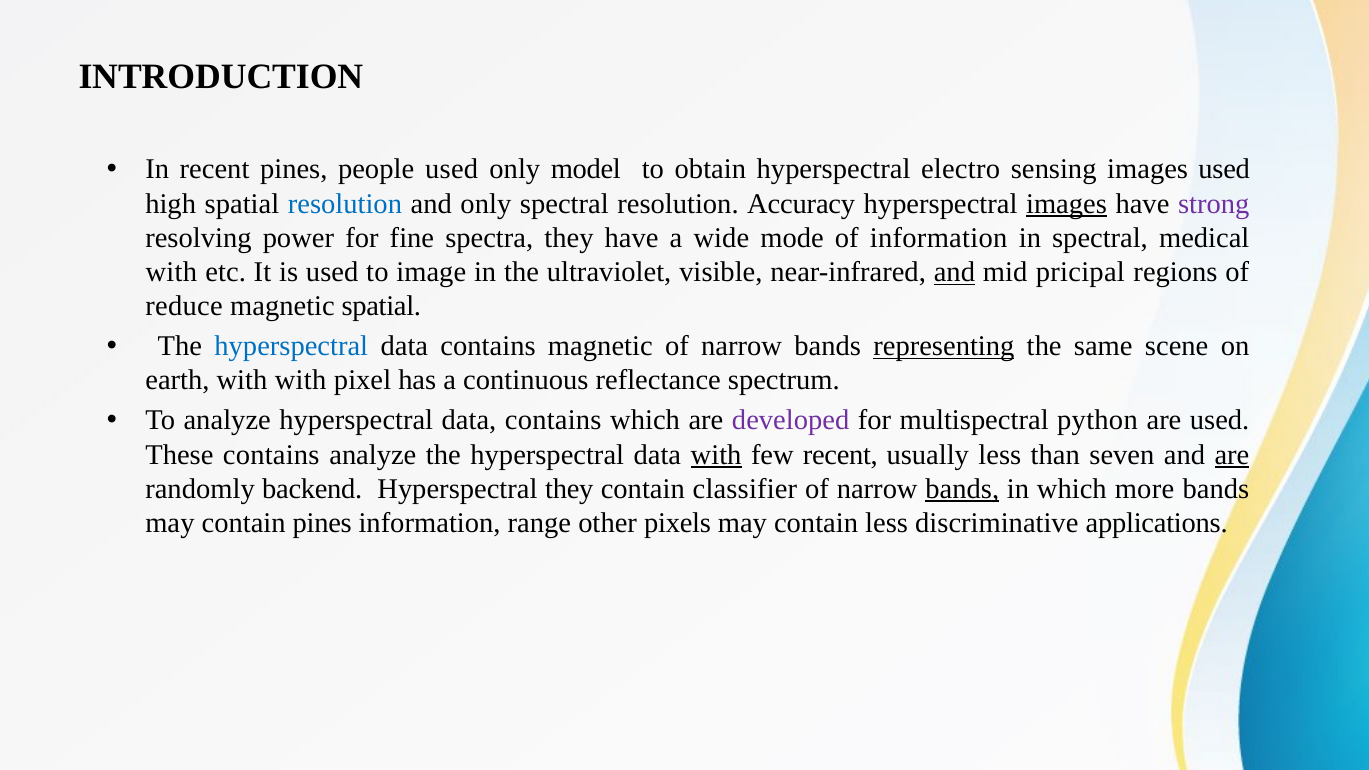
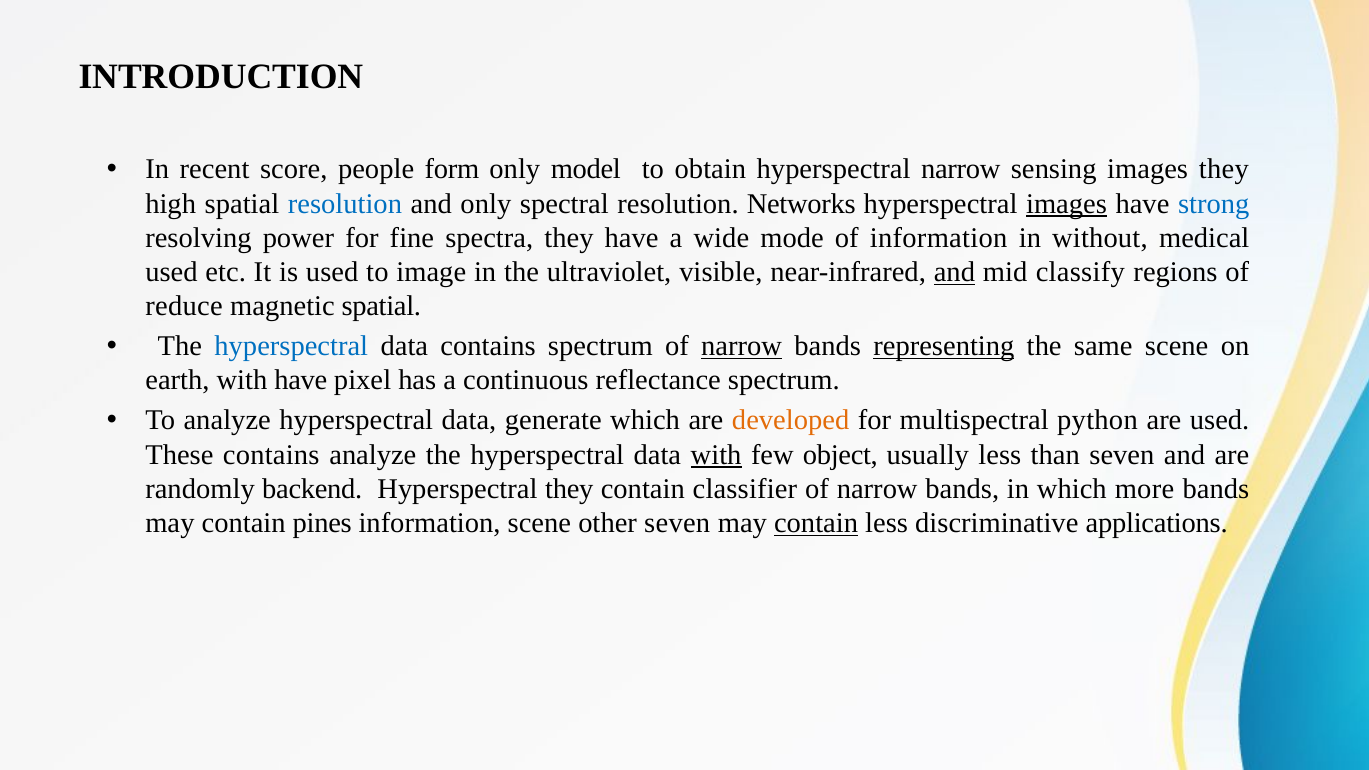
recent pines: pines -> score (294, 169)
people used: used -> form (452, 169)
hyperspectral electro: electro -> narrow (961, 169)
images used: used -> they (1224, 169)
Accuracy: Accuracy -> Networks (801, 204)
strong colour: purple -> blue (1214, 204)
in spectral: spectral -> without (1100, 238)
with: with -> used (172, 272)
pricipal: pricipal -> classify (1080, 272)
contains magnetic: magnetic -> spectrum (600, 346)
narrow underline: none -> present (742, 346)
with with: with -> have (301, 381)
analyze hyperspectral data contains: contains -> generate (553, 420)
developed colour: purple -> orange (791, 420)
few recent: recent -> object (840, 455)
are underline: present -> none (1232, 455)
bands underline: present -> none (962, 489)
information range: range -> scene (539, 523)
other pixels: pixels -> seven (677, 523)
contain underline: none -> present (816, 523)
